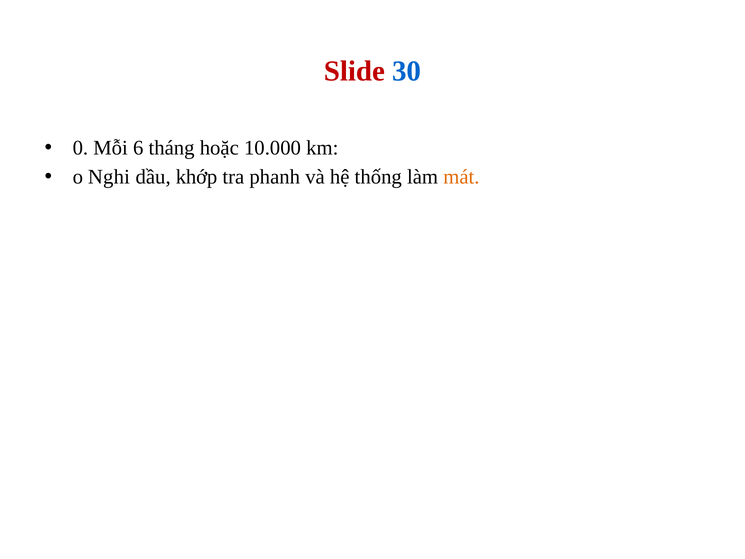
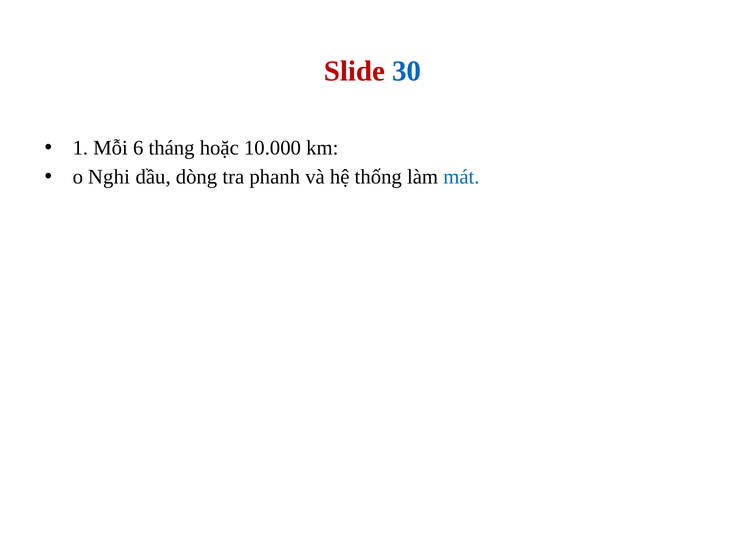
0: 0 -> 1 (80, 148)
khớp: khớp -> dòng (196, 177)
mát colour: orange -> blue (461, 177)
